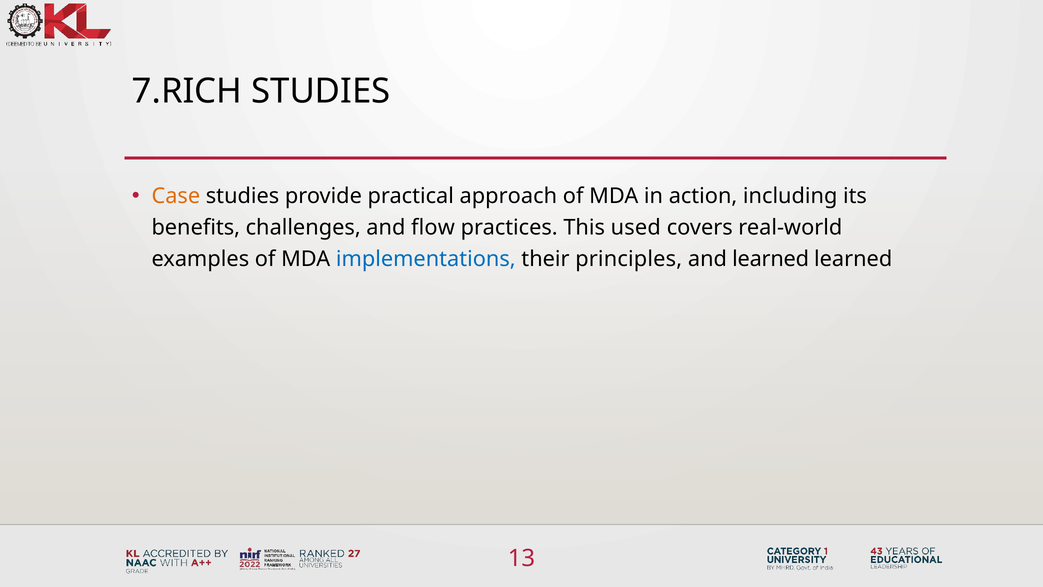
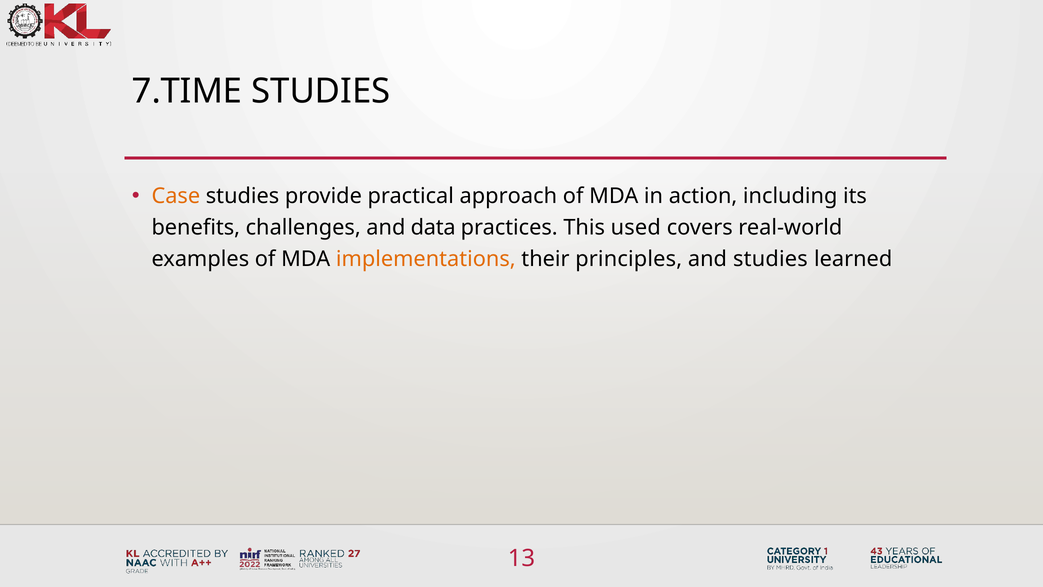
7.RICH: 7.RICH -> 7.TIME (187, 91)
flow: flow -> data (433, 227)
implementations colour: blue -> orange (426, 259)
and learned: learned -> studies (770, 259)
